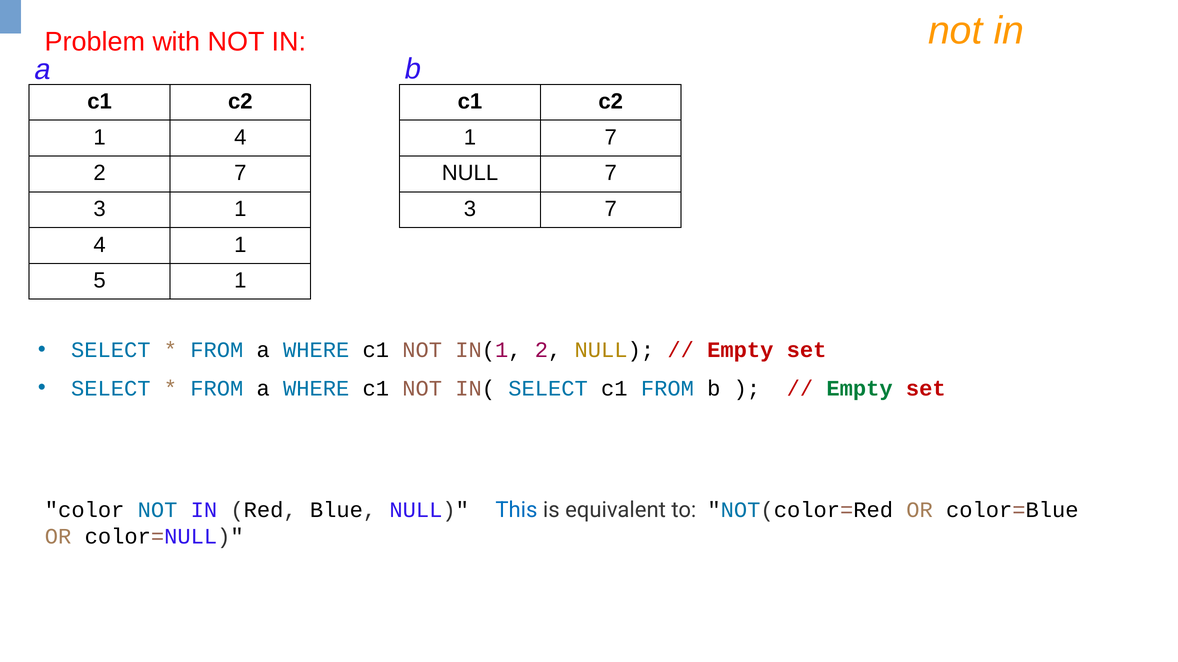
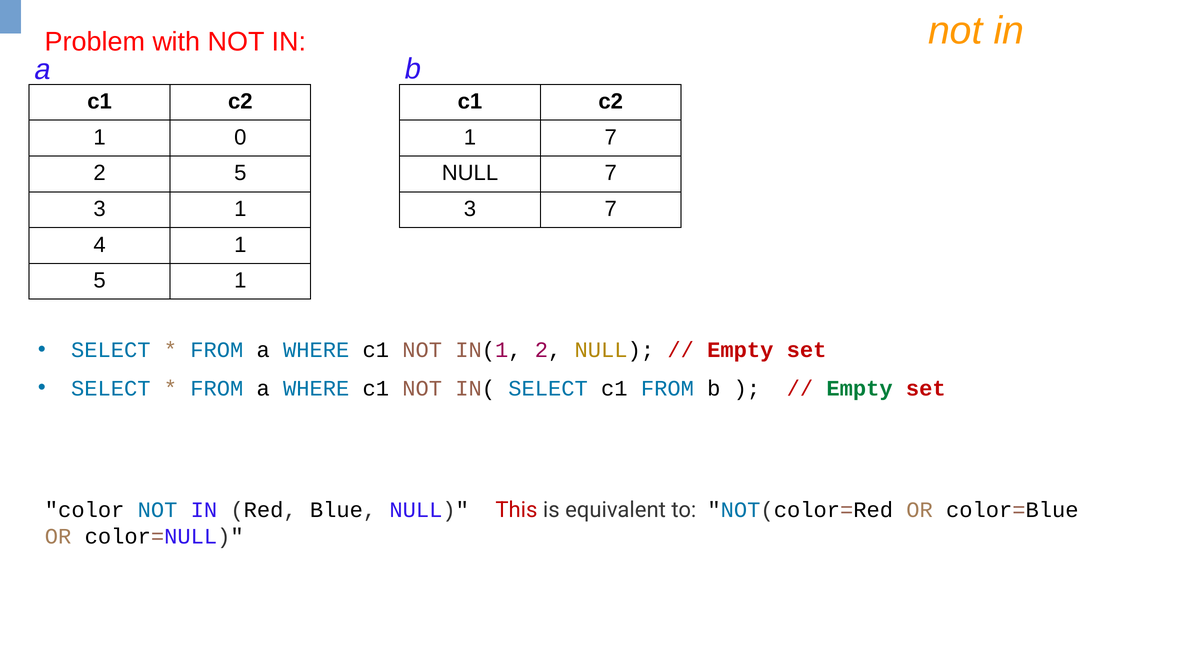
4: 4 -> 0 (240, 137)
2 7: 7 -> 5 (240, 173)
This colour: blue -> red (516, 510)
